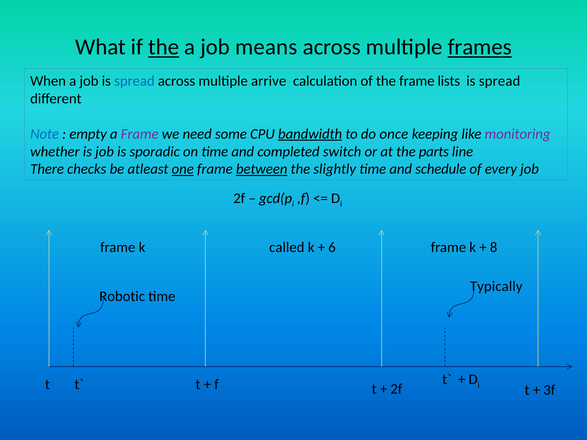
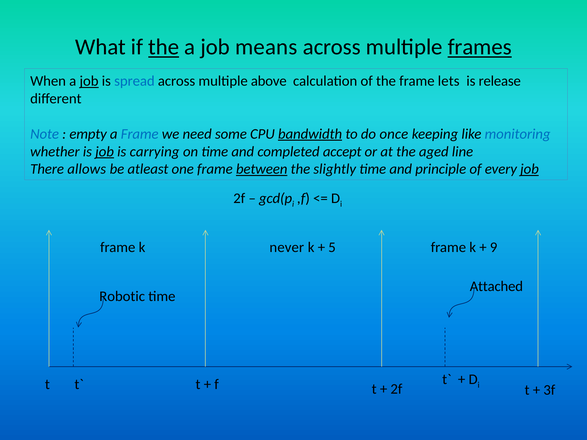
job underline: none -> present (89, 81)
arrive: arrive -> above (269, 81)
lists: lists -> lets (449, 81)
spread: spread -> release (500, 81)
Frame colour: purple -> blue (140, 134)
monitoring colour: purple -> blue (518, 134)
job underline: none -> present (105, 152)
sporadic: sporadic -> carrying (155, 152)
switch: switch -> accept (342, 152)
parts: parts -> aged (434, 152)
checks: checks -> allows (87, 169)
one underline: present -> none (183, 169)
schedule: schedule -> principle (441, 169)
job underline: none -> present (530, 169)
called: called -> never (287, 247)
6: 6 -> 5 (332, 247)
8: 8 -> 9 (494, 247)
Typically: Typically -> Attached (496, 287)
